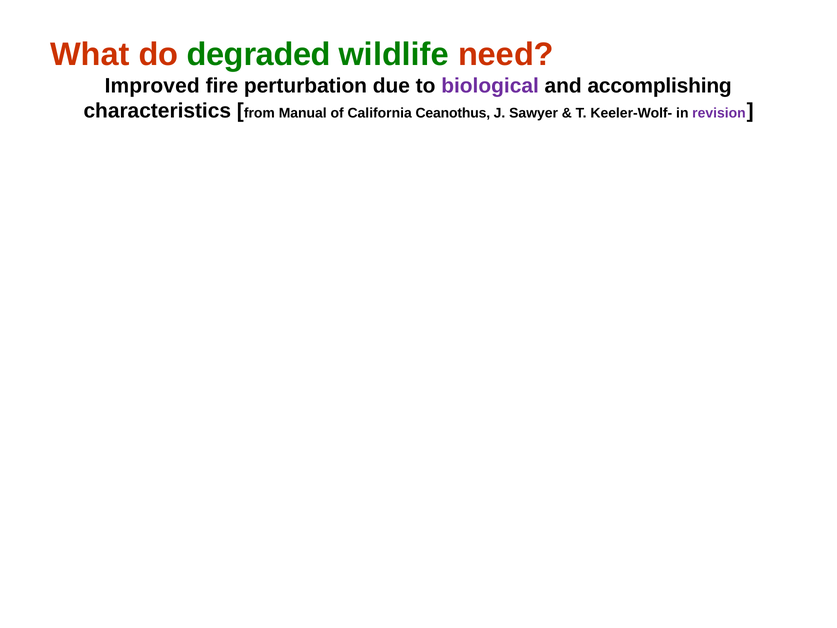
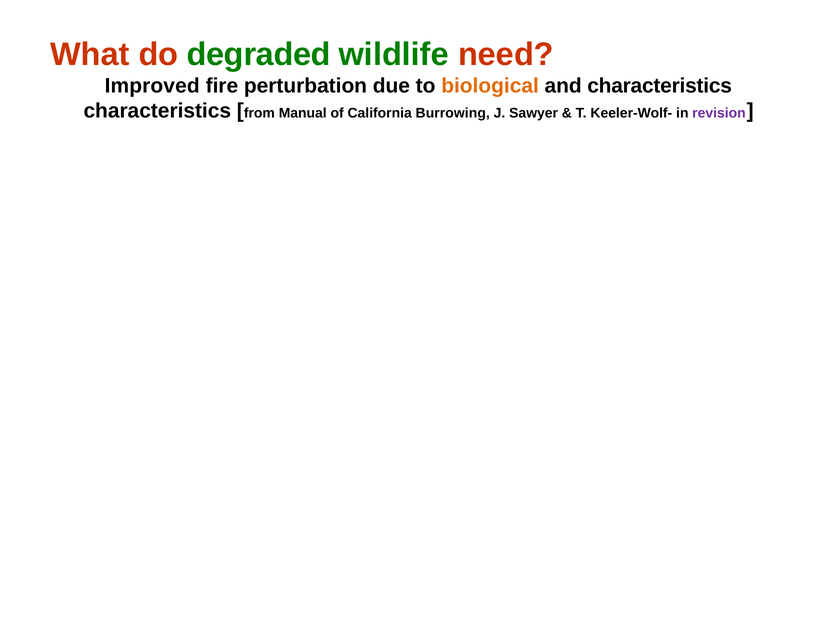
biological colour: purple -> orange (490, 86)
and accomplishing: accomplishing -> characteristics (660, 86)
Ceanothus: Ceanothus -> Burrowing (453, 113)
